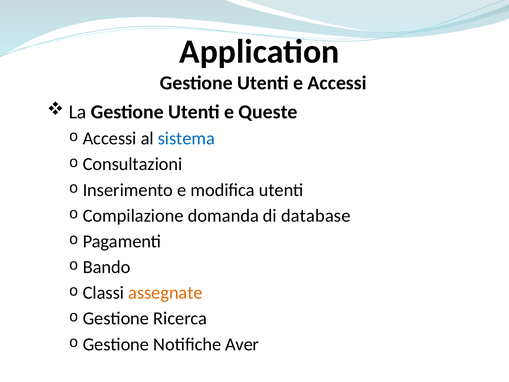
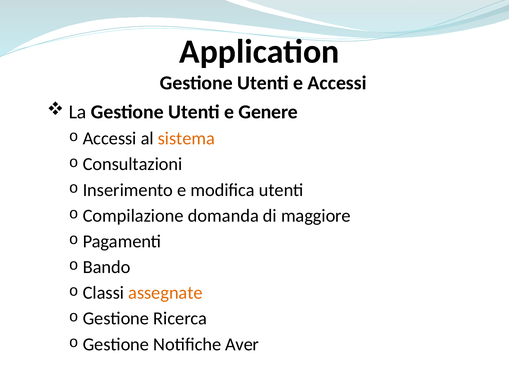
Queste: Queste -> Genere (268, 112)
sistema colour: blue -> orange (186, 138)
database: database -> maggiore (316, 216)
